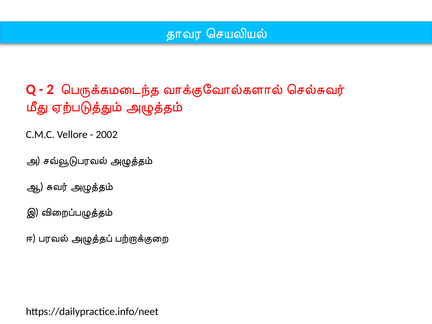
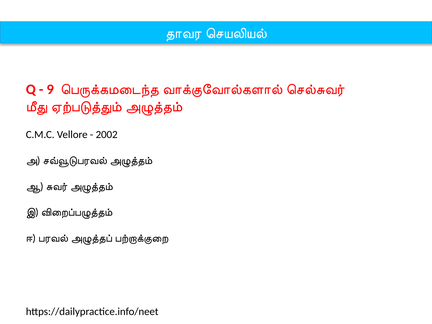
2: 2 -> 9 (50, 90)
